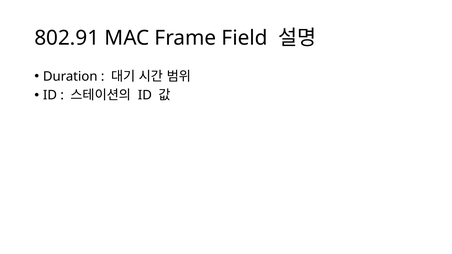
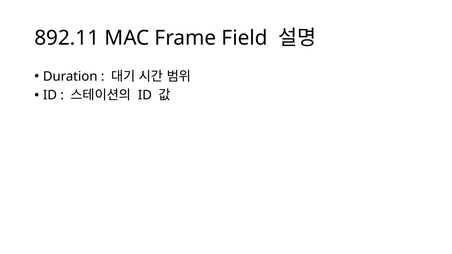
802.91: 802.91 -> 892.11 (67, 38)
